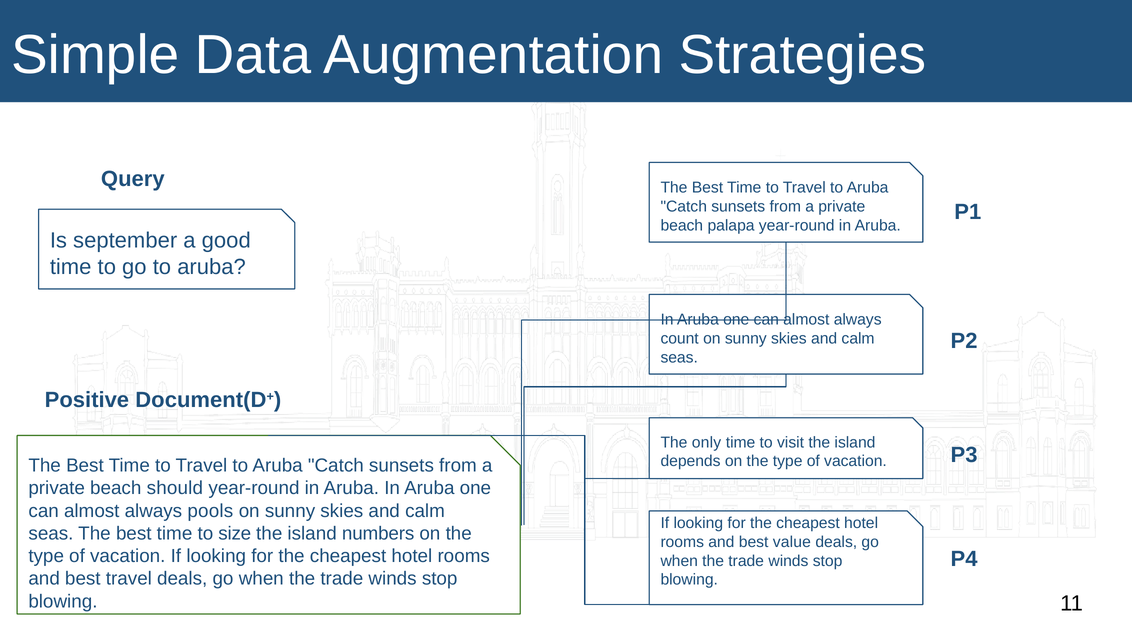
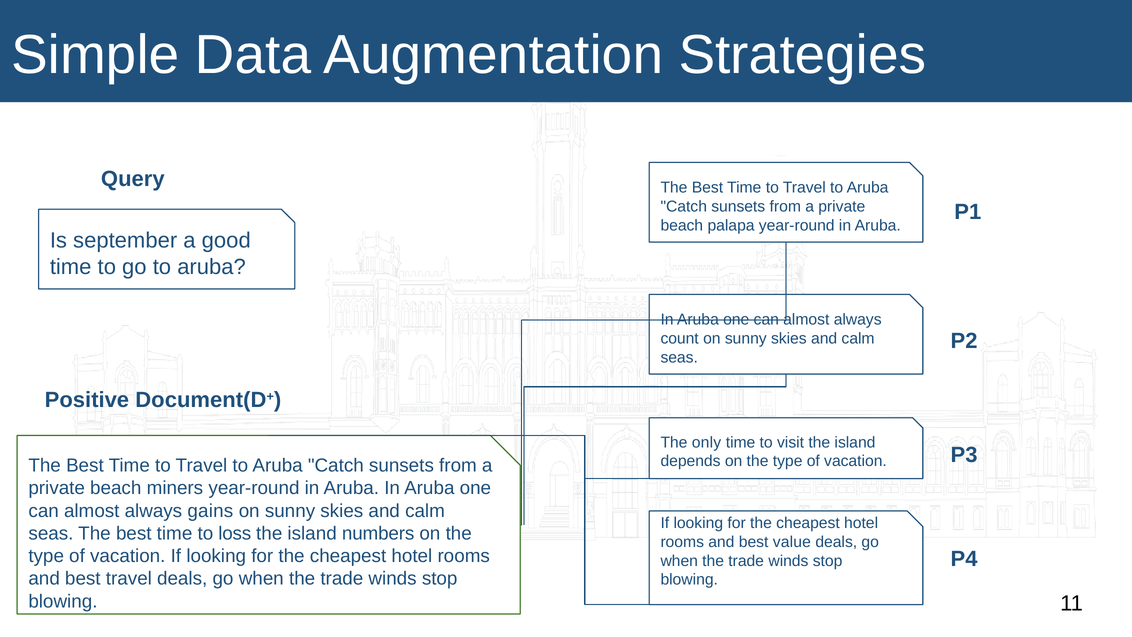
should: should -> miners (175, 488)
pools: pools -> gains (210, 511)
size: size -> loss (235, 533)
